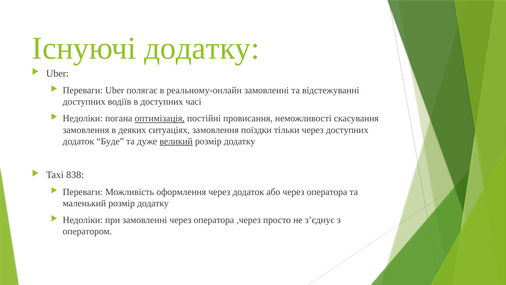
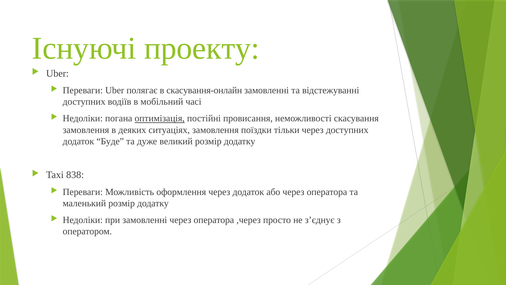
Існуючі додатку: додатку -> проекту (202, 48)
реальному-онлайн: реальному-онлайн -> скасування-онлайн (204, 90)
в доступних: доступних -> мобільний (162, 102)
великий underline: present -> none (176, 141)
